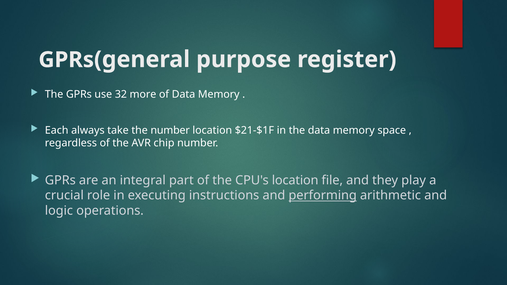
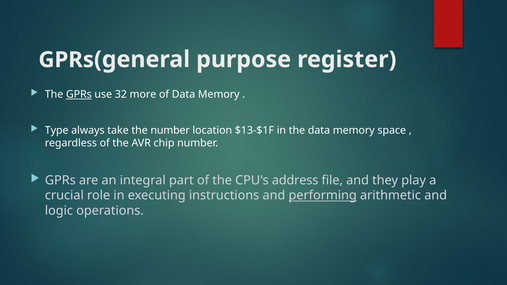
GPRs underline: none -> present (79, 94)
Each: Each -> Type (57, 130)
$21-$1F: $21-$1F -> $13-$1F (254, 130)
CPU's location: location -> address (295, 180)
